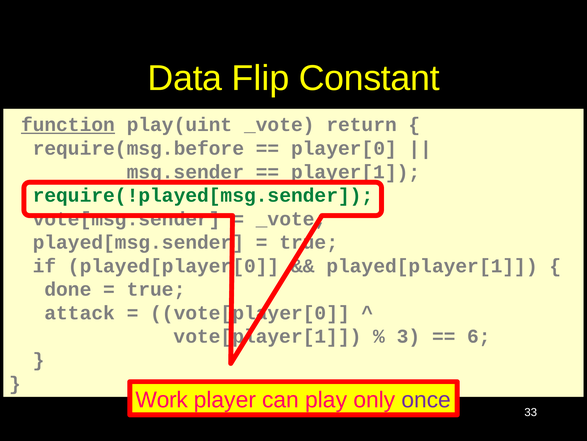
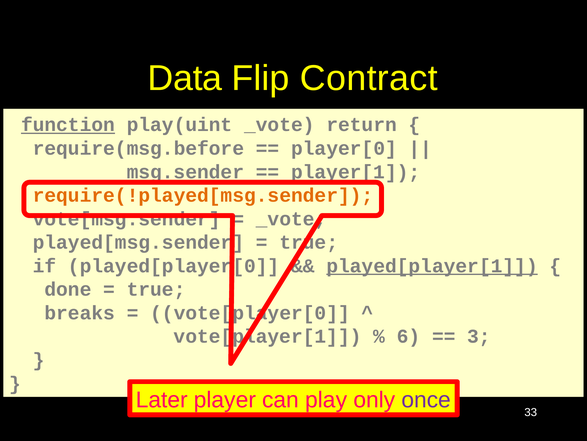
Constant: Constant -> Contract (369, 78)
require(!played[msg.sender colour: green -> orange (203, 195)
played[player[1 underline: none -> present (432, 266)
attack: attack -> breaks (80, 312)
3: 3 -> 6 (409, 336)
6: 6 -> 3 (479, 336)
Work: Work -> Later (162, 399)
